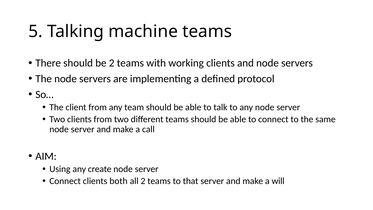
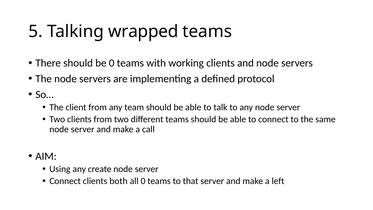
machine: machine -> wrapped (143, 31)
be 2: 2 -> 0 (112, 63)
all 2: 2 -> 0 (143, 181)
will: will -> left (278, 181)
